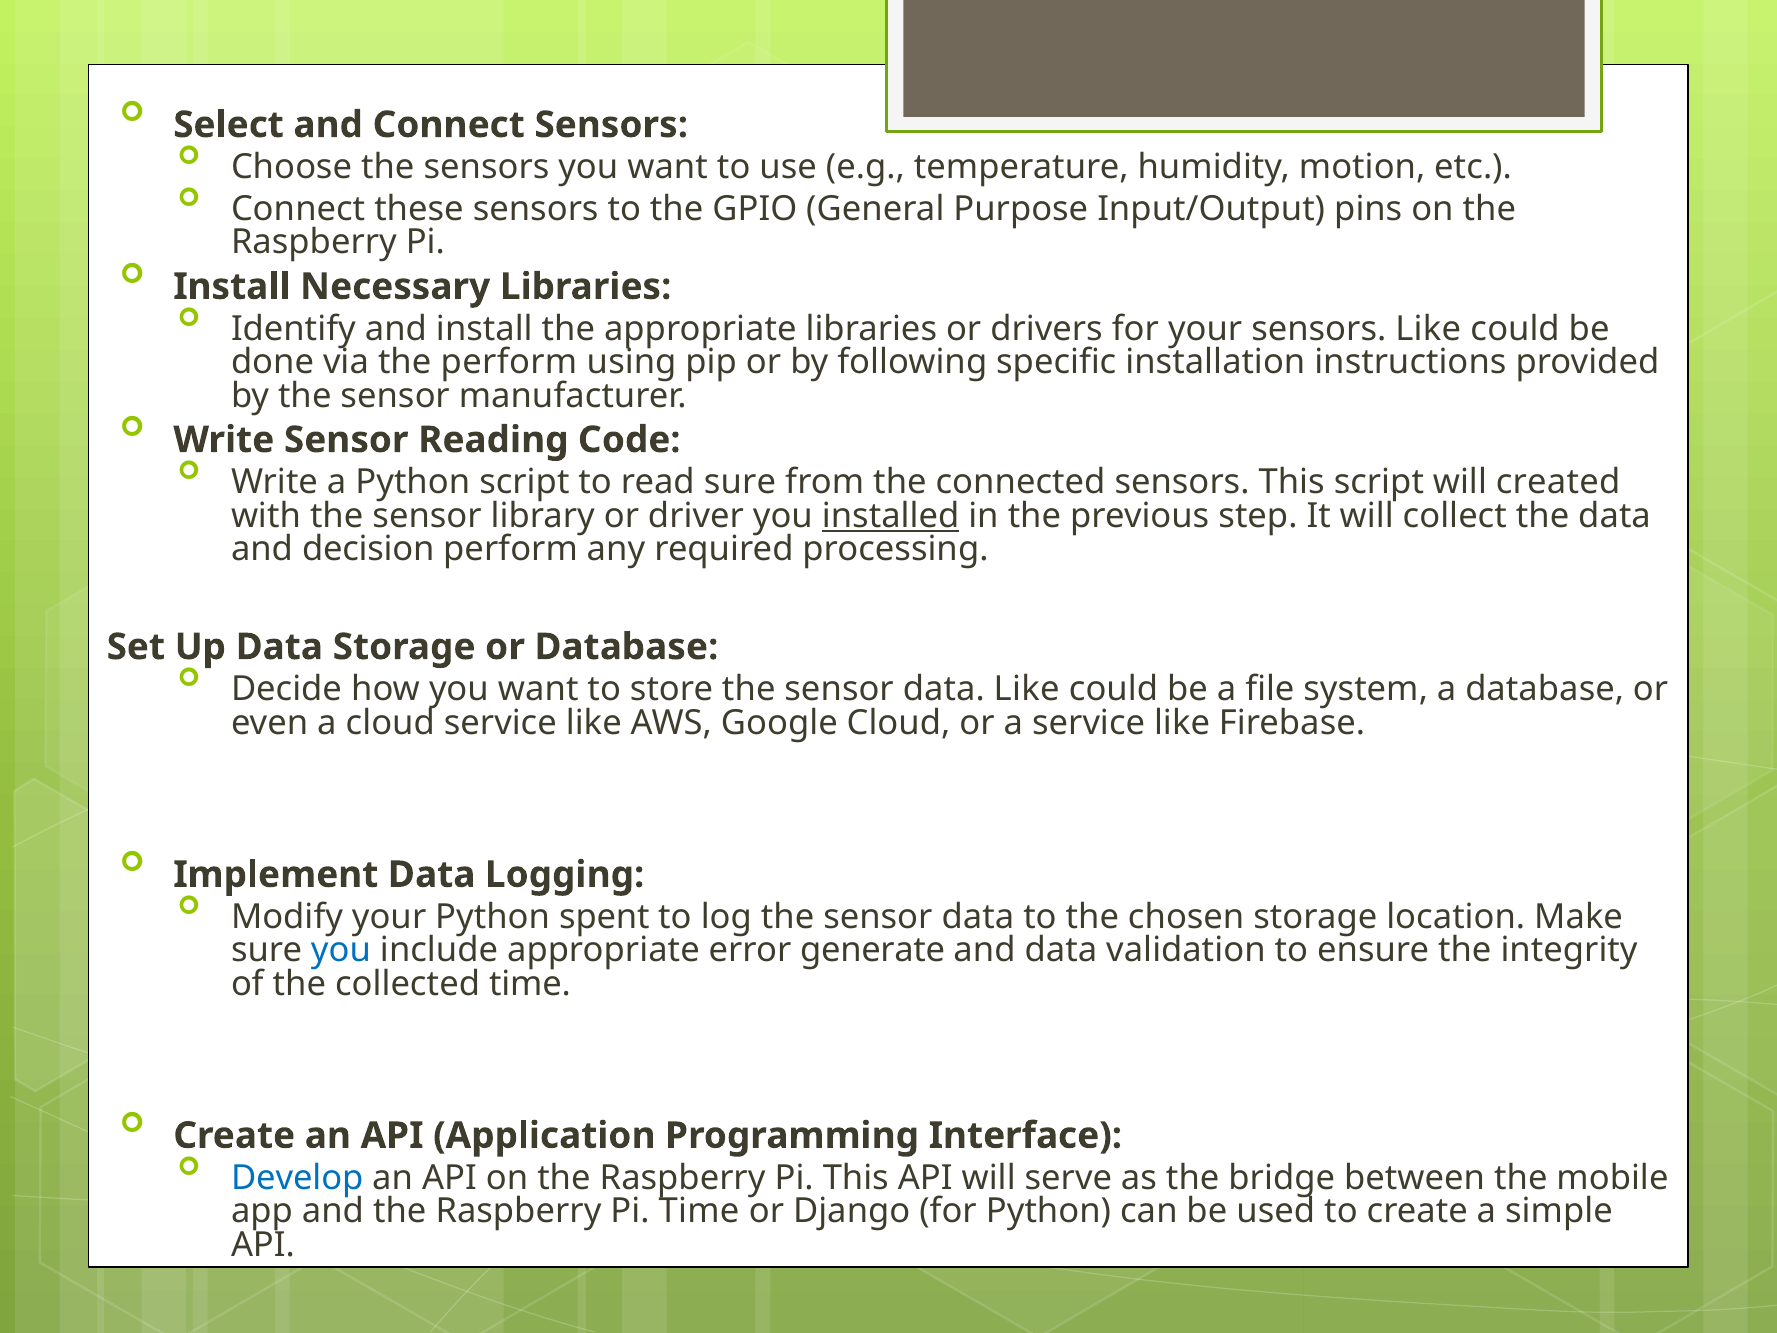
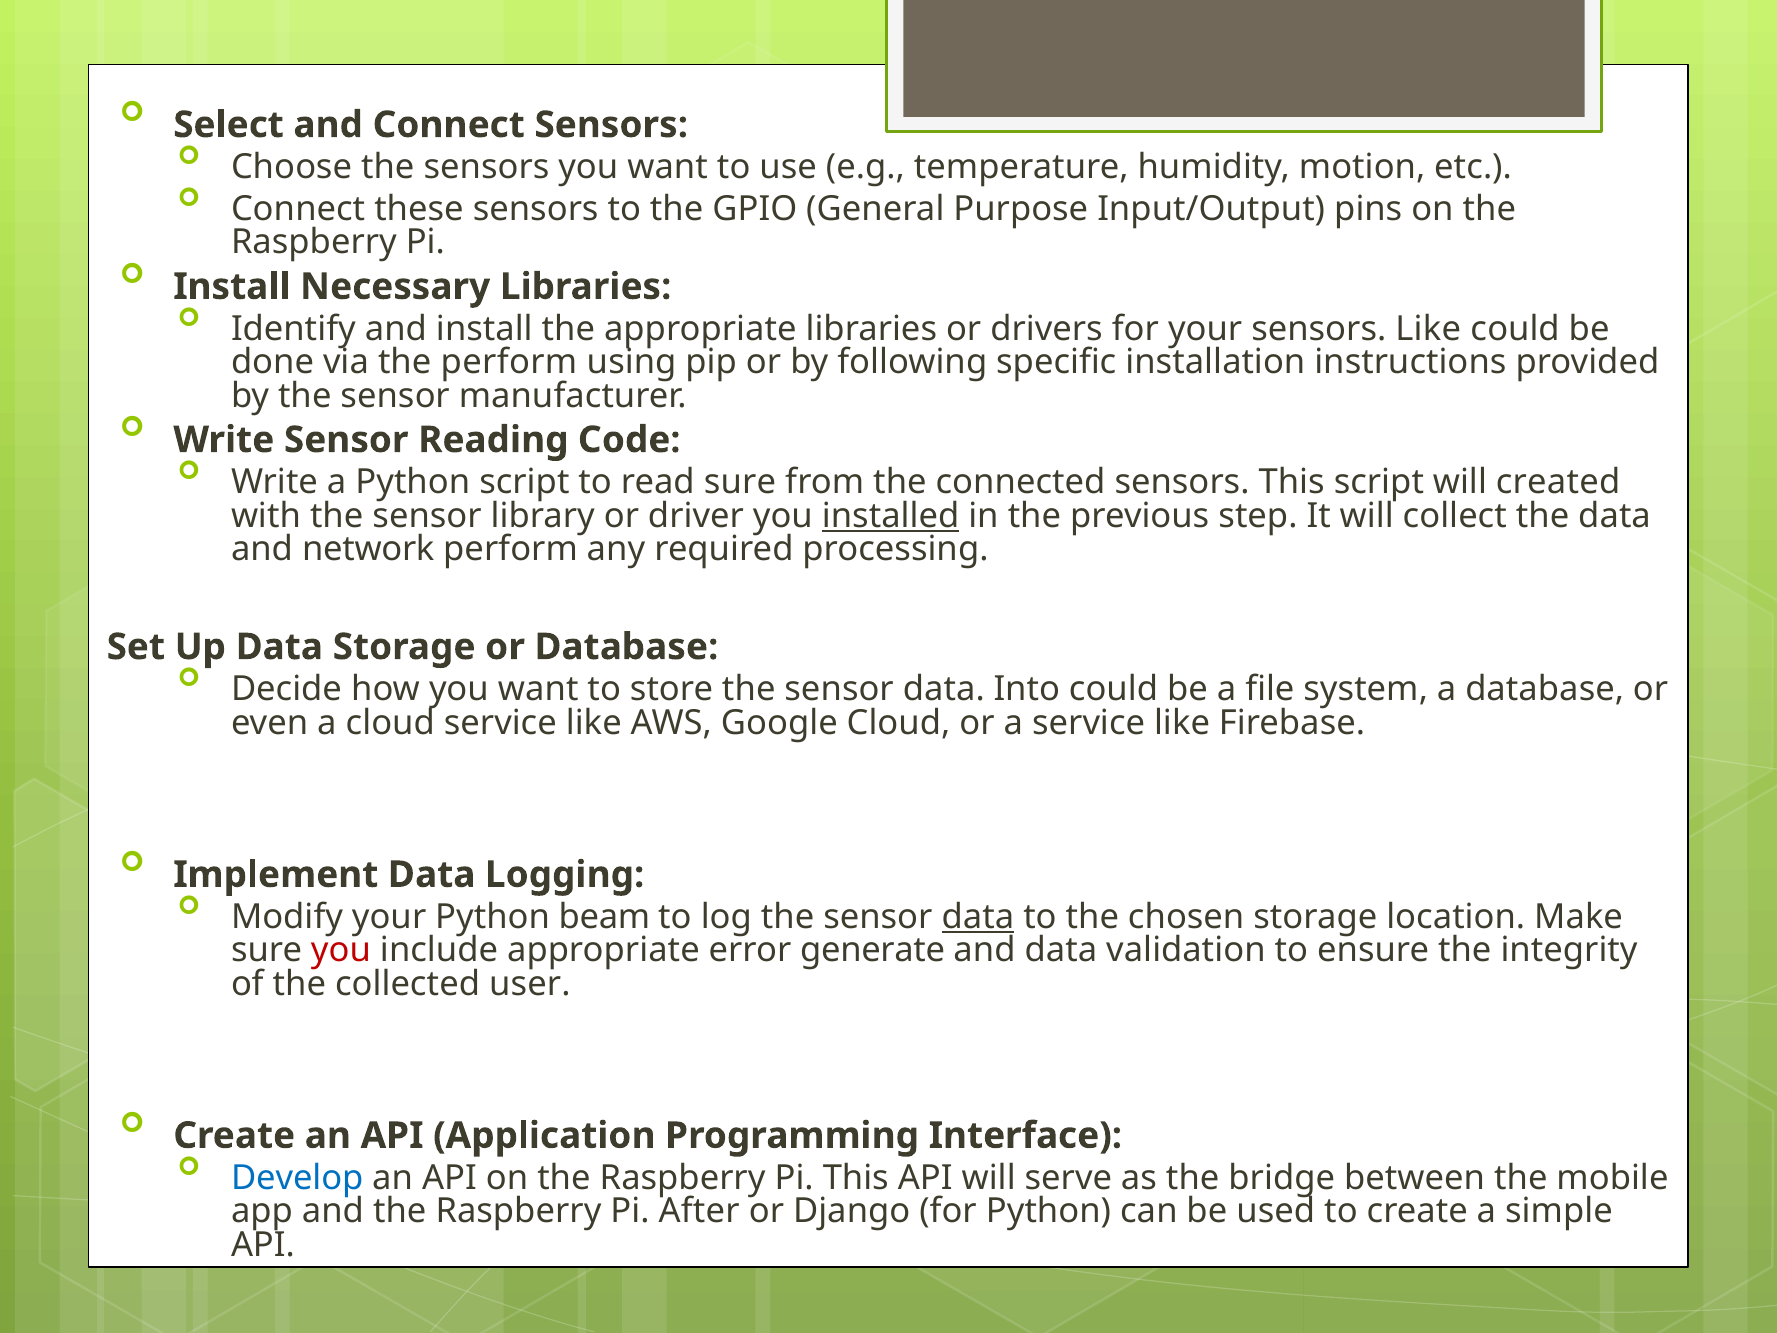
decision: decision -> network (368, 549)
data Like: Like -> Into (1027, 689)
spent: spent -> beam (604, 917)
data underline: none -> present (978, 917)
you colour: blue -> red (341, 950)
collected time: time -> user (530, 984)
Pi Time: Time -> After (699, 1211)
